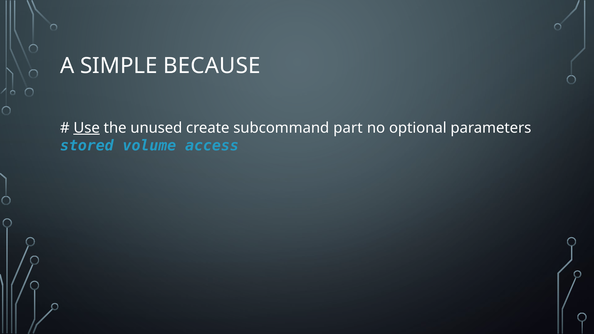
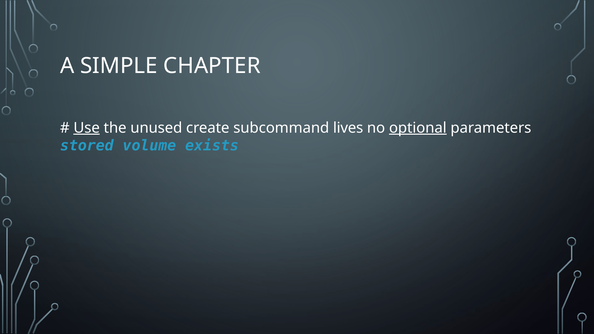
BECAUSE: BECAUSE -> CHAPTER (212, 66)
part: part -> lives (348, 128)
optional underline: none -> present (418, 128)
access: access -> exists (212, 146)
